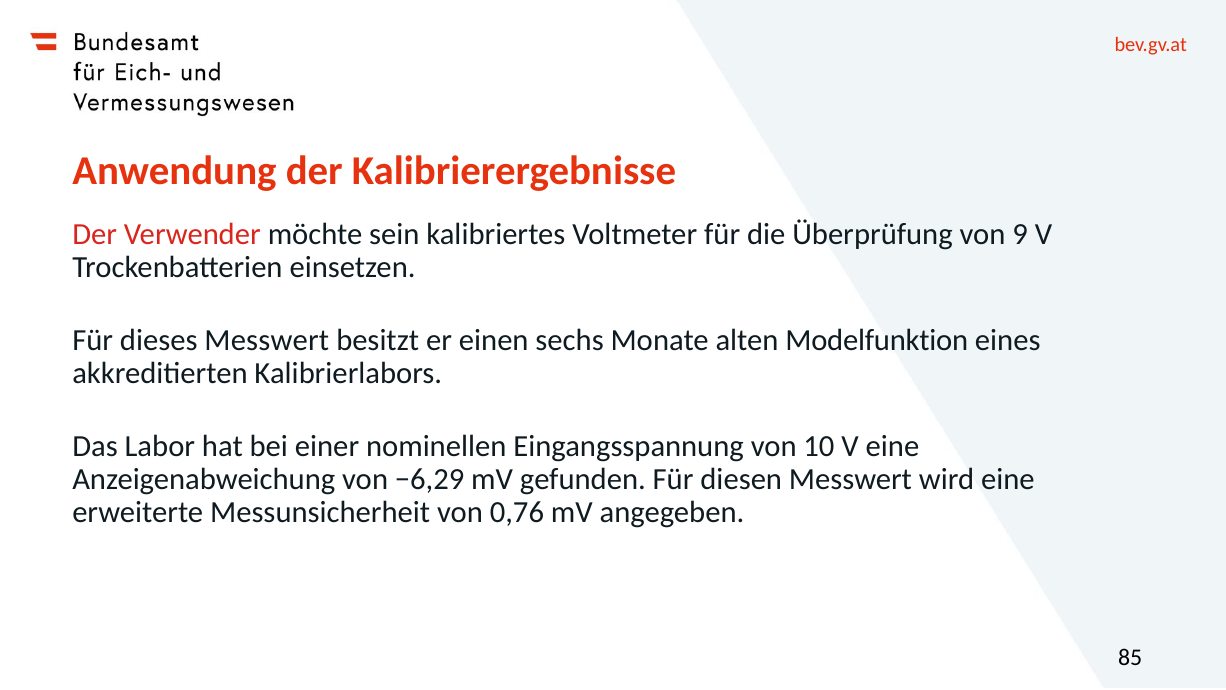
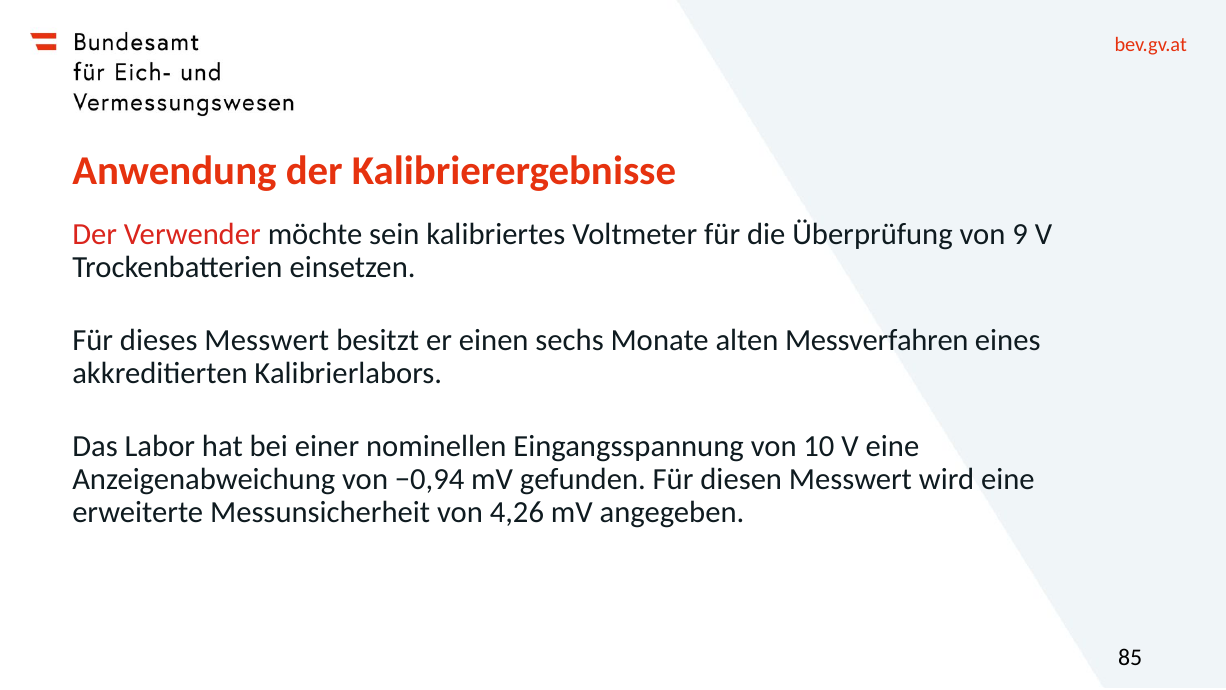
Modelfunktion: Modelfunktion -> Messverfahren (877, 340)
−6,29: −6,29 -> −0,94 (430, 479)
0,76: 0,76 -> 4,26 (517, 512)
